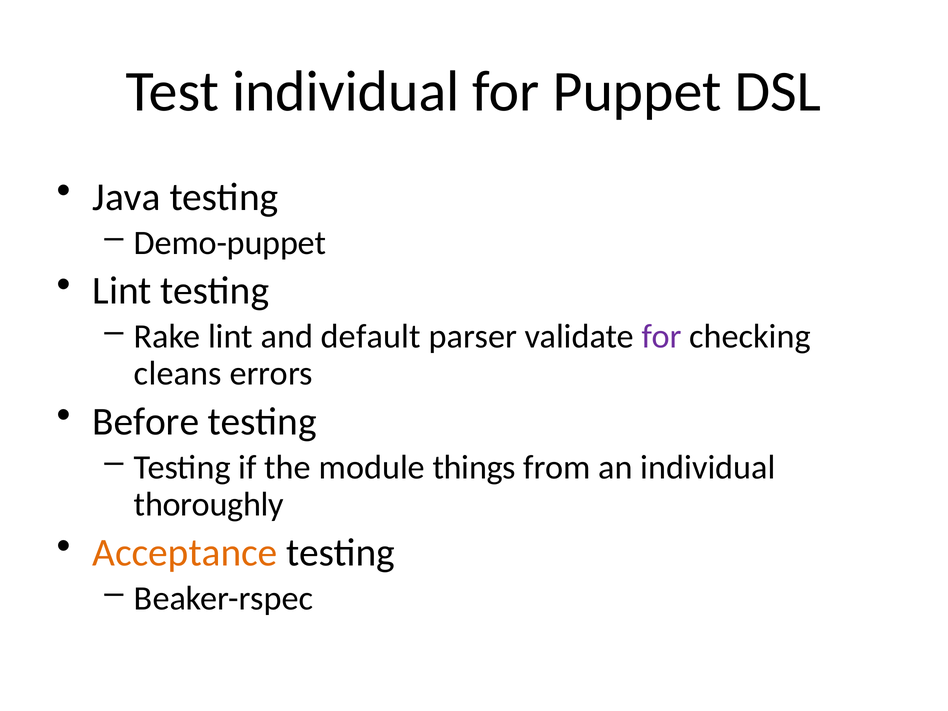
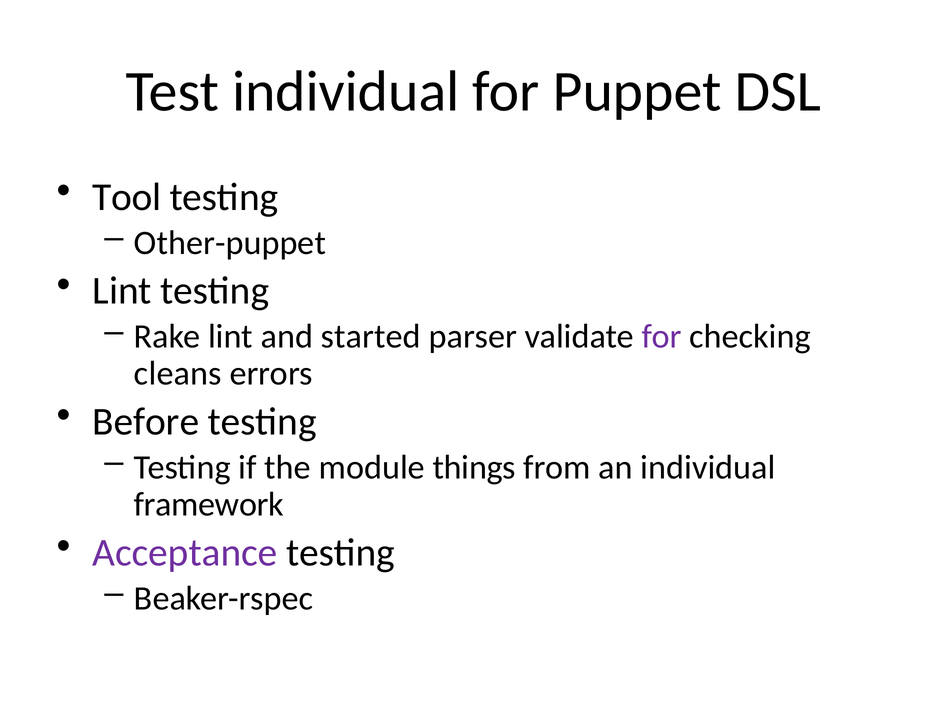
Java: Java -> Tool (127, 197)
Demo-puppet: Demo-puppet -> Other-puppet (230, 243)
default: default -> started (371, 337)
thoroughly: thoroughly -> framework (209, 504)
Acceptance colour: orange -> purple (185, 552)
